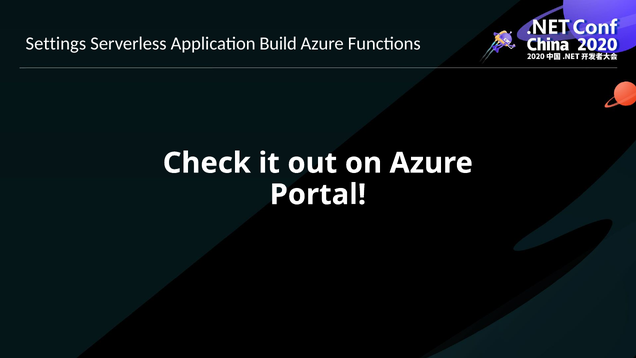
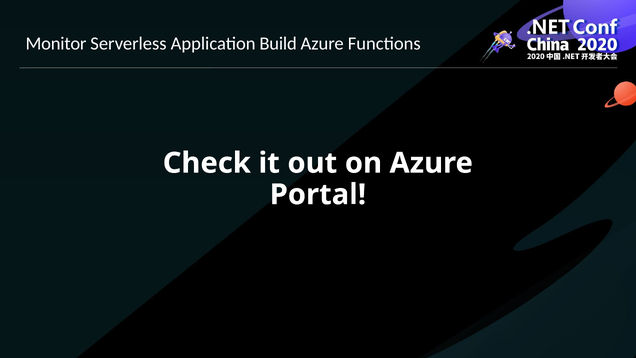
Settings: Settings -> Monitor (56, 44)
